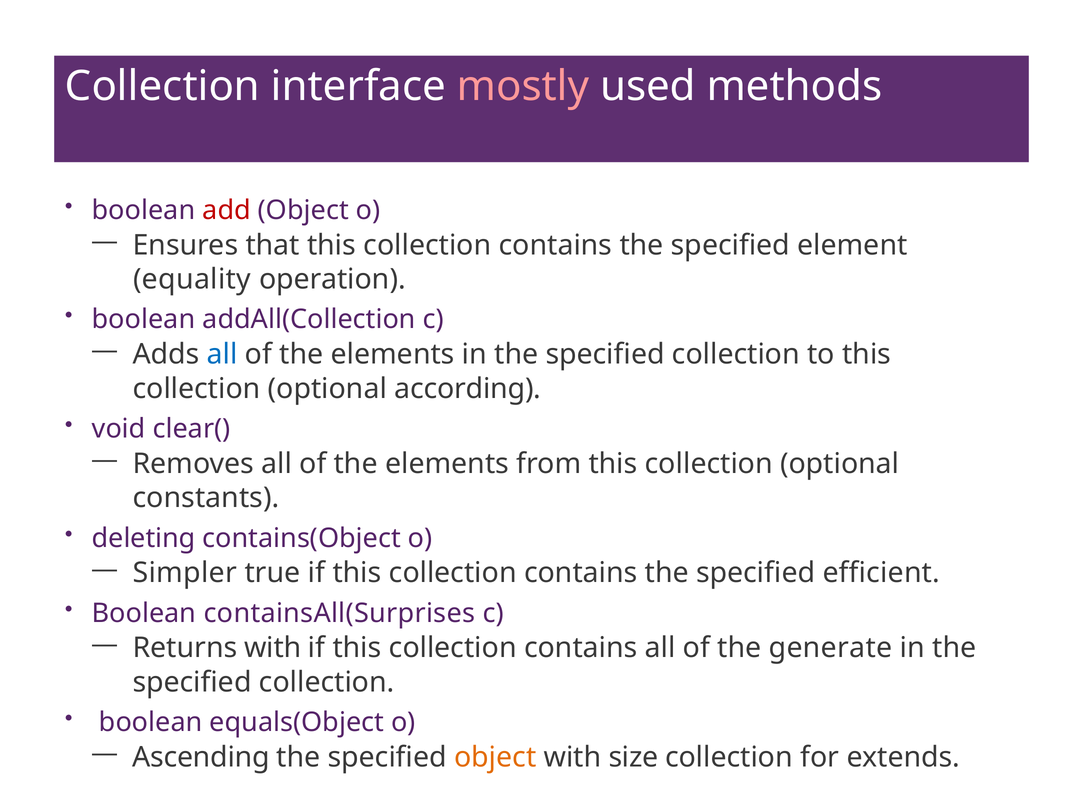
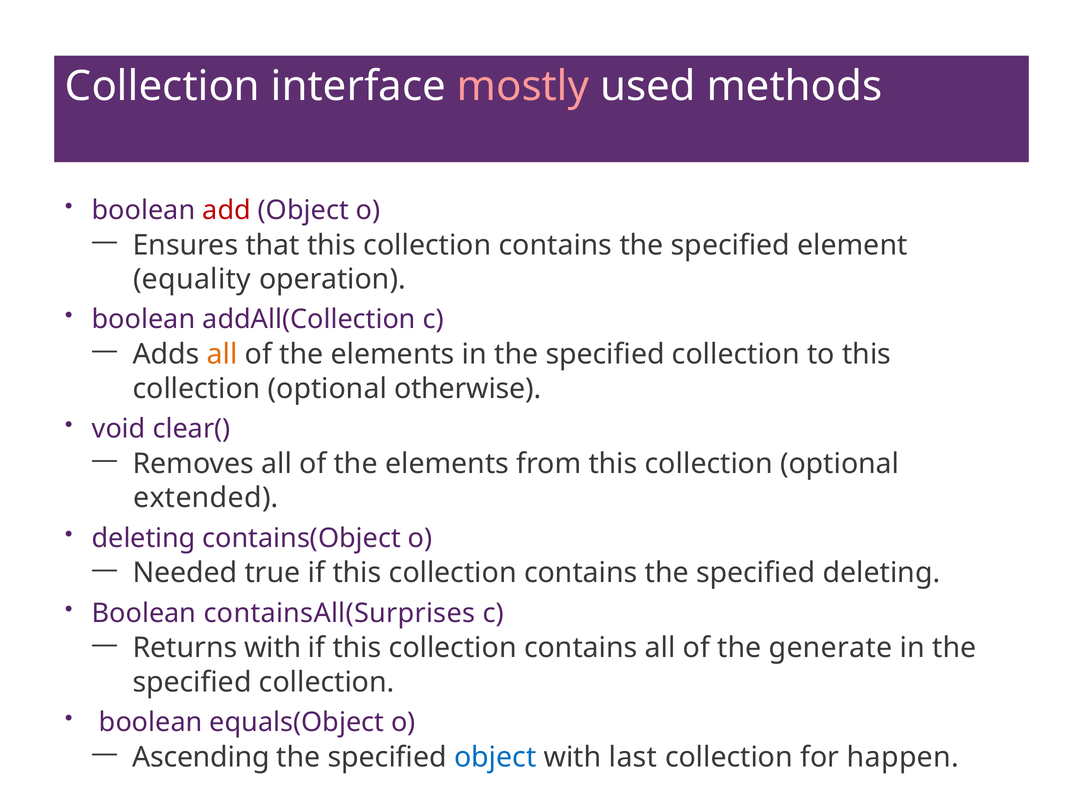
all colour: blue -> orange (222, 355)
according: according -> otherwise (468, 389)
constants: constants -> extended (206, 498)
Simpler: Simpler -> Needed (185, 573)
specified efficient: efficient -> deleting (881, 573)
object colour: orange -> blue (495, 758)
size: size -> last (633, 758)
extends: extends -> happen (903, 758)
